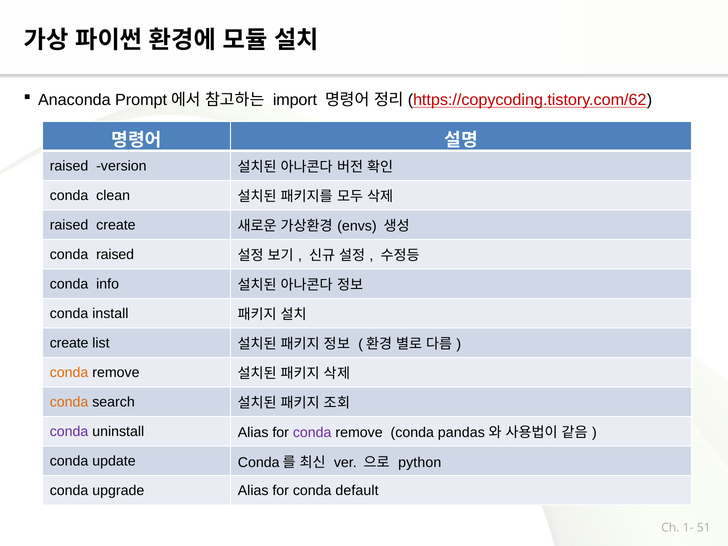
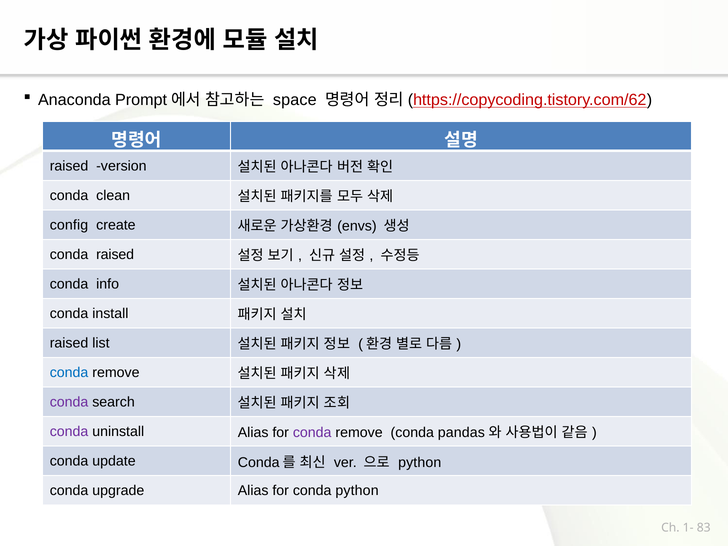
import: import -> space (295, 100)
raised: raised -> config (69, 225)
create: create -> raised (69, 343)
conda colour: orange -> blue (69, 372)
conda colour: orange -> purple (69, 402)
conda default: default -> python (357, 491)
51: 51 -> 83 (704, 528)
